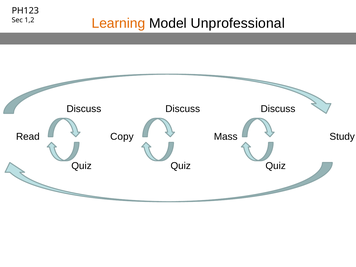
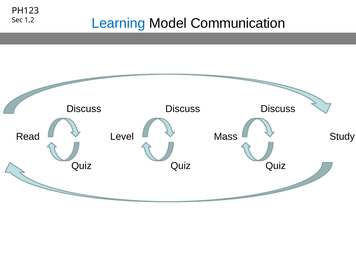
Learning colour: orange -> blue (118, 23)
Unprofessional: Unprofessional -> Communication (238, 23)
Copy: Copy -> Level (122, 137)
